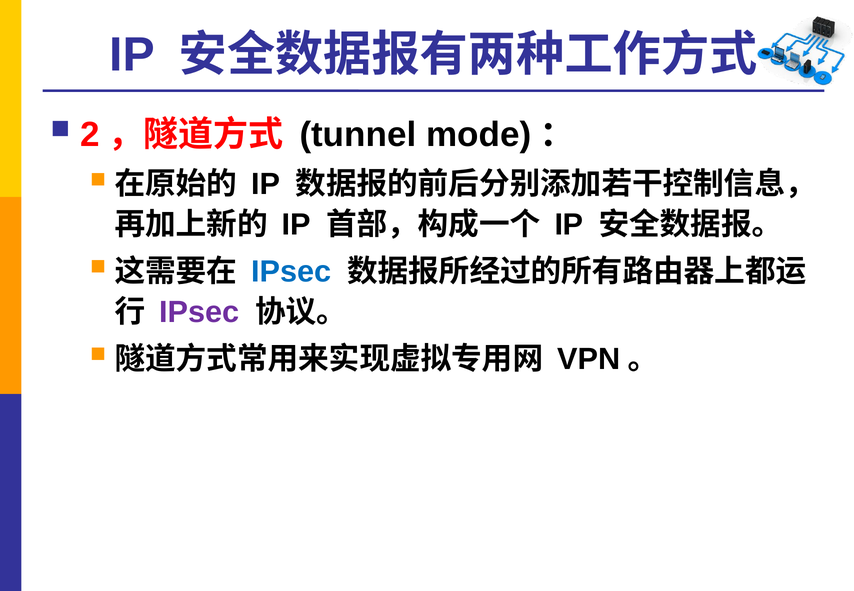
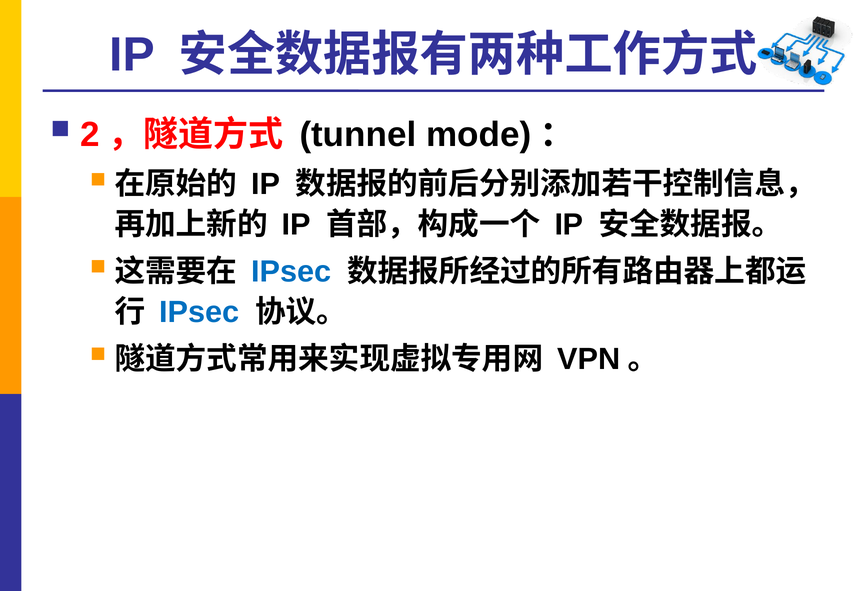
IPsec colour: purple -> blue (199, 312)
